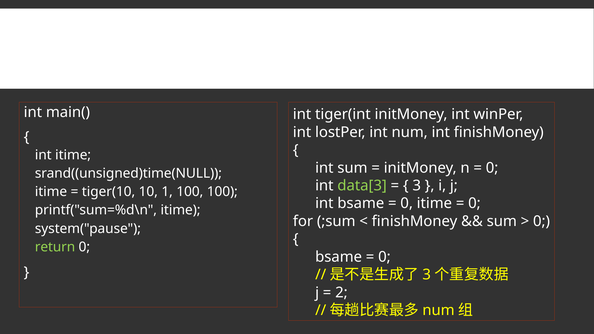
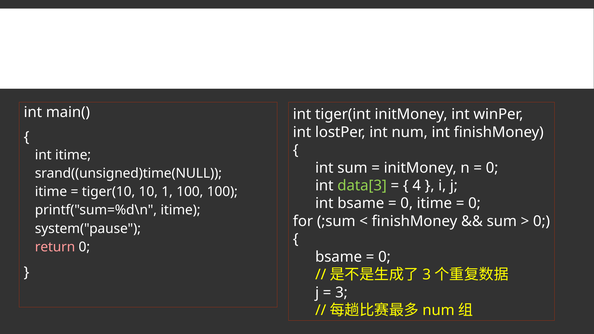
3: 3 -> 4 (417, 186)
return colour: light green -> pink (55, 247)
2: 2 -> 3 (341, 293)
